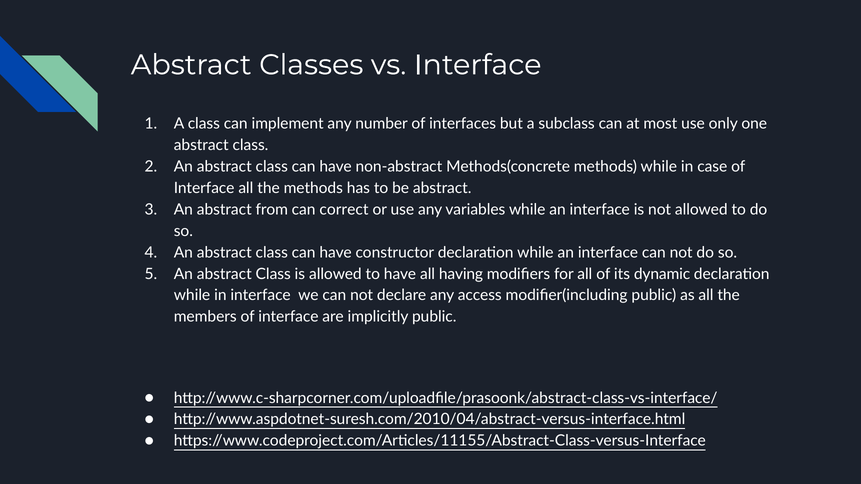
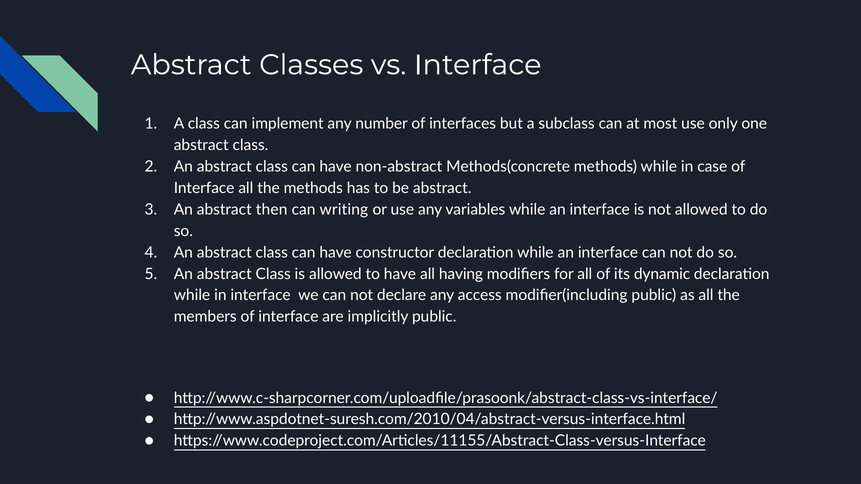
from: from -> then (272, 210)
correct: correct -> writing (344, 210)
